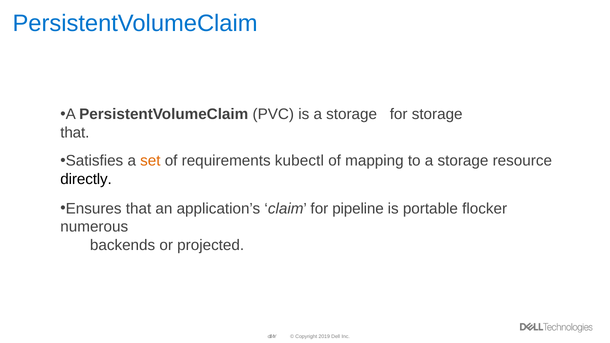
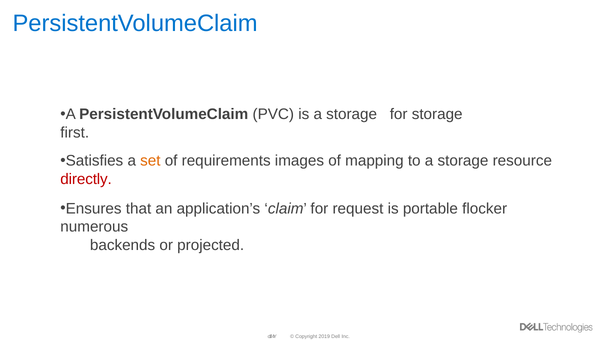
that: that -> first (75, 133)
kubectl: kubectl -> images (299, 161)
directly colour: black -> red (86, 179)
pipeline: pipeline -> request (358, 209)
